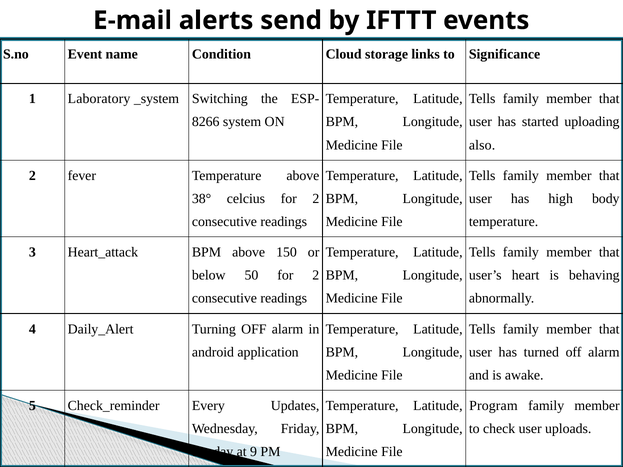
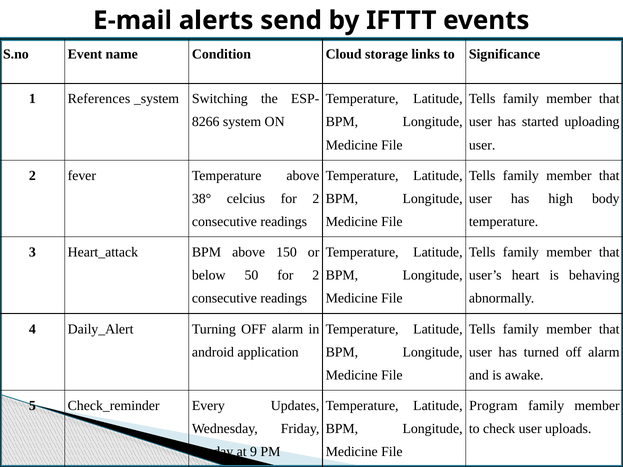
Laboratory: Laboratory -> References (99, 99)
also: also -> user (482, 145)
